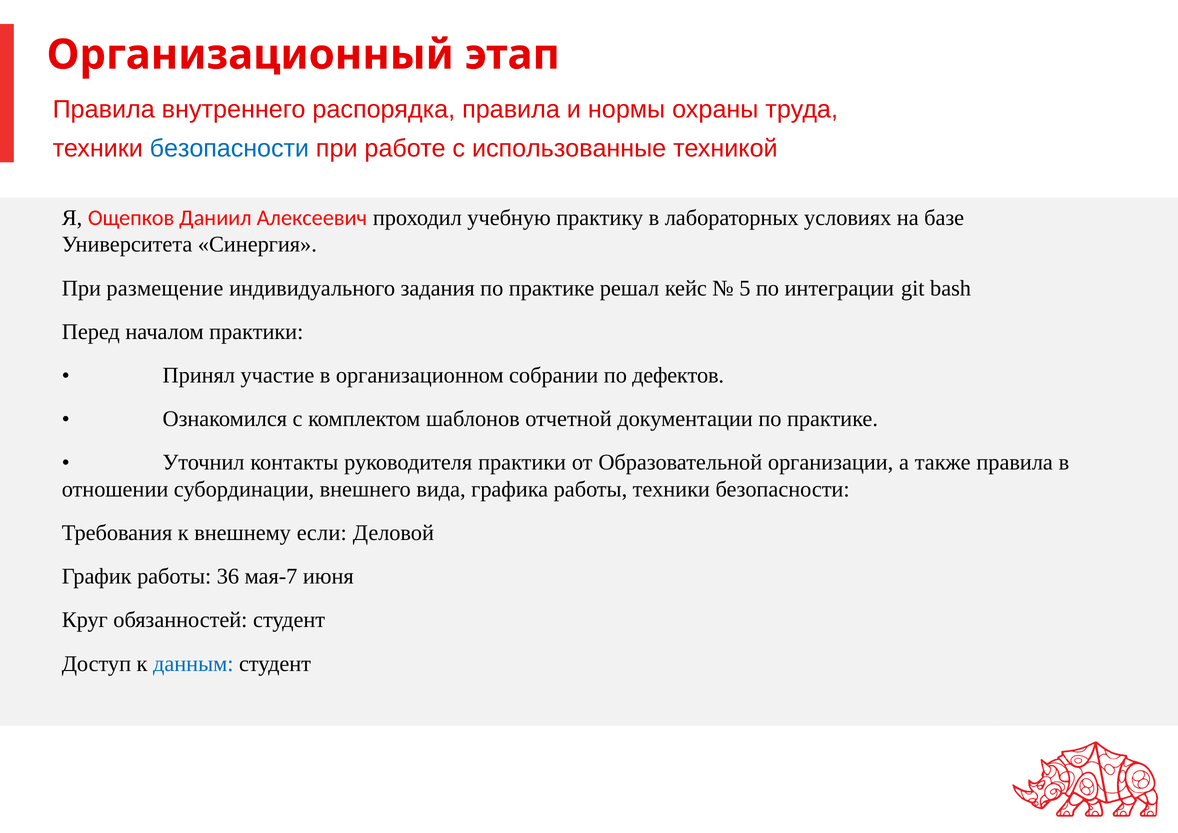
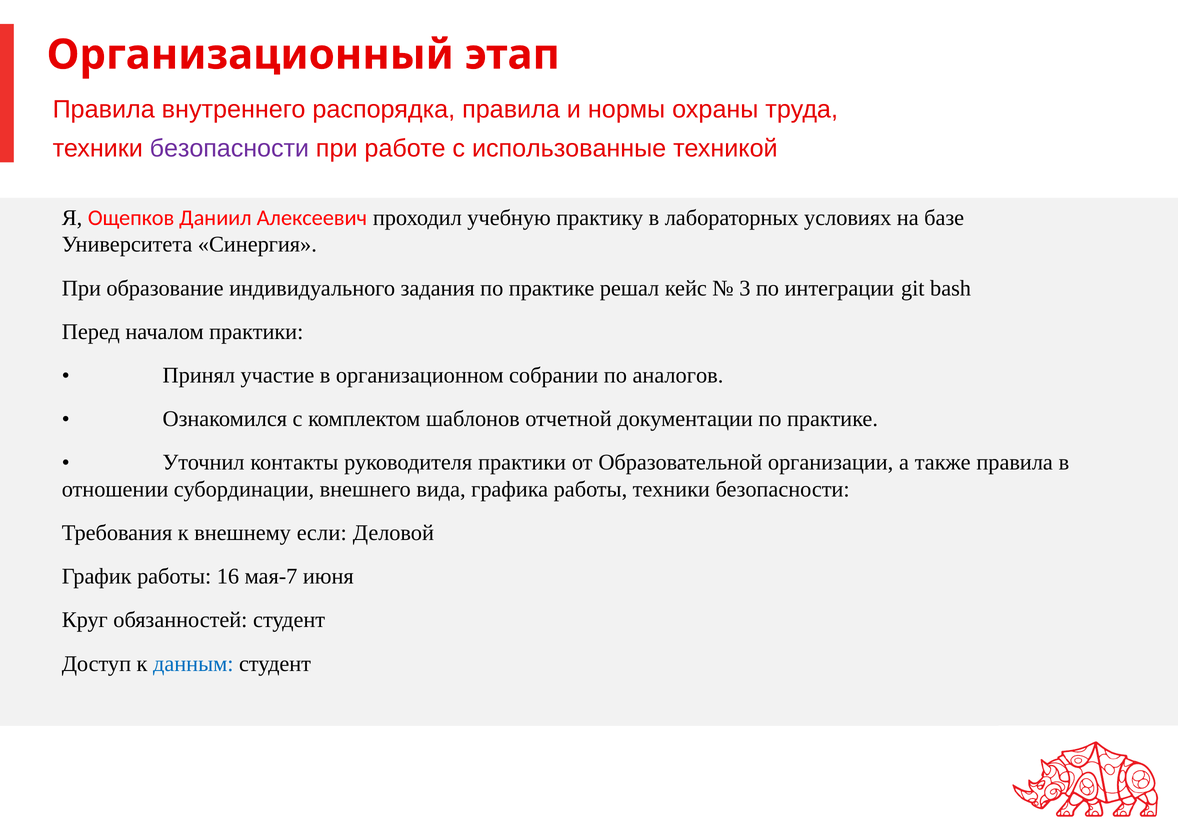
безопасности colour: blue -> purple (229, 148)
размещение: размещение -> образование (165, 288)
5: 5 -> 3 (745, 288)
дефектов: дефектов -> аналогов (678, 375)
36: 36 -> 16 (228, 576)
